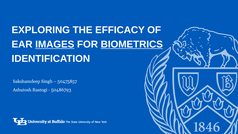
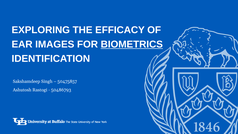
IMAGES underline: present -> none (55, 44)
